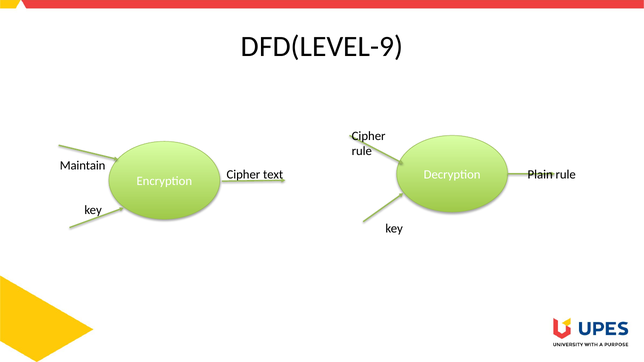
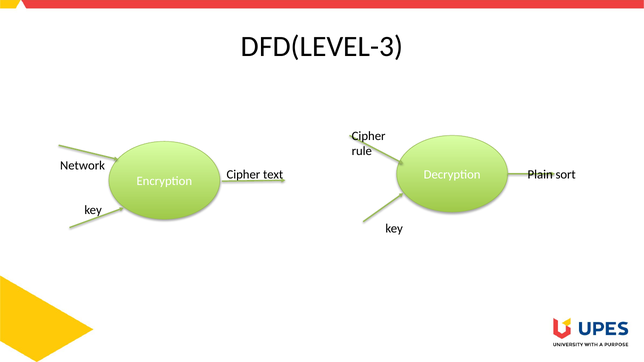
DFD(LEVEL-9: DFD(LEVEL-9 -> DFD(LEVEL-3 (322, 47)
Maintain: Maintain -> Nеtwork (83, 166)
Plain rule: rule -> sort (566, 175)
